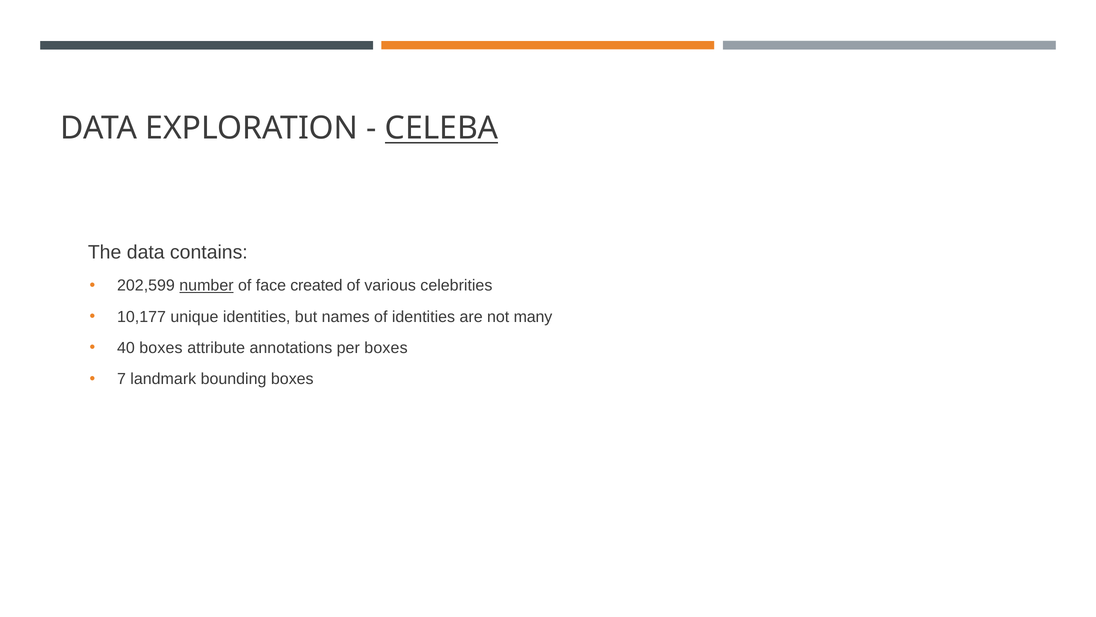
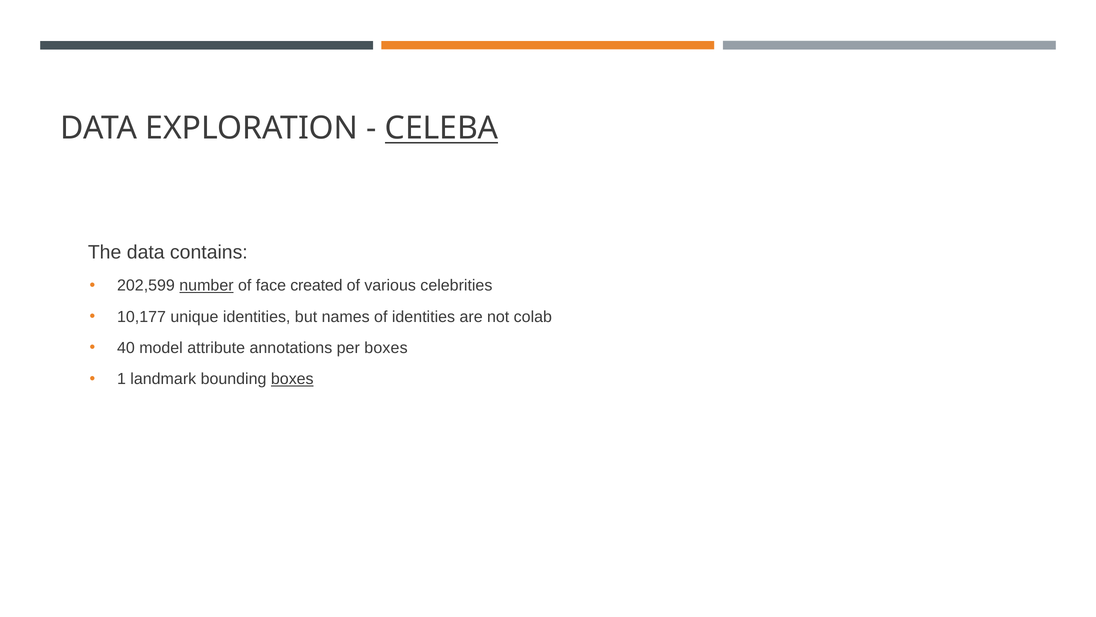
many: many -> colab (533, 316)
40 boxes: boxes -> model (161, 348)
7: 7 -> 1 (122, 379)
boxes underline: none -> present (292, 379)
